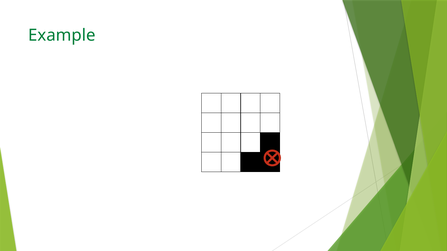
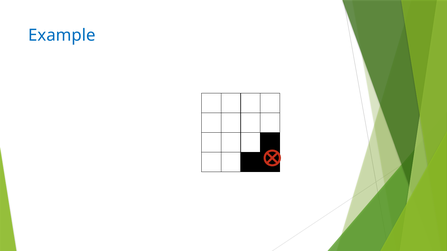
Example colour: green -> blue (62, 35)
